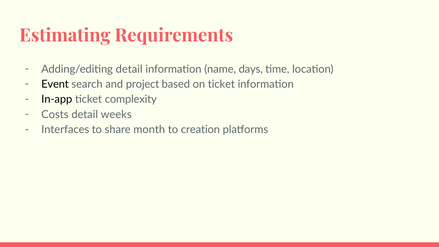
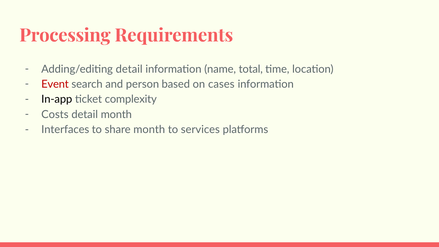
Estimating: Estimating -> Processing (65, 35)
days: days -> total (251, 69)
Event colour: black -> red (55, 84)
project: project -> person (142, 84)
on ticket: ticket -> cases (221, 84)
detail weeks: weeks -> month (116, 114)
creation: creation -> services (200, 130)
